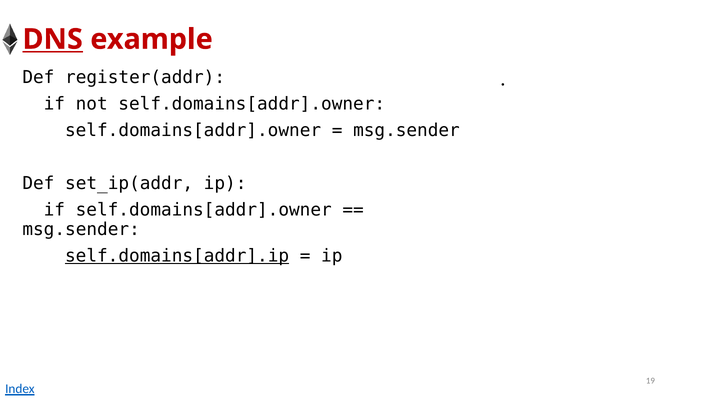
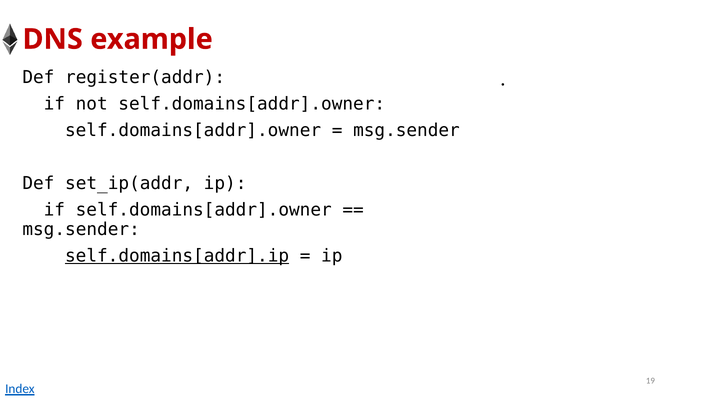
DNS underline: present -> none (53, 39)
